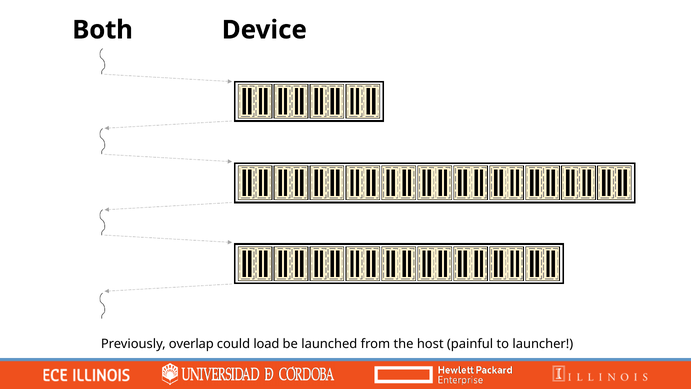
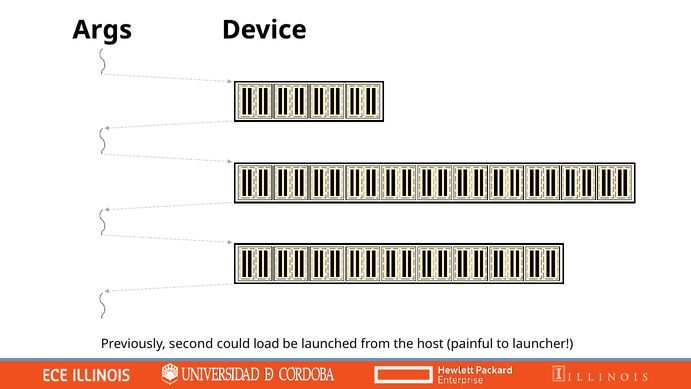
Both: Both -> Args (102, 30)
overlap: overlap -> second (191, 344)
